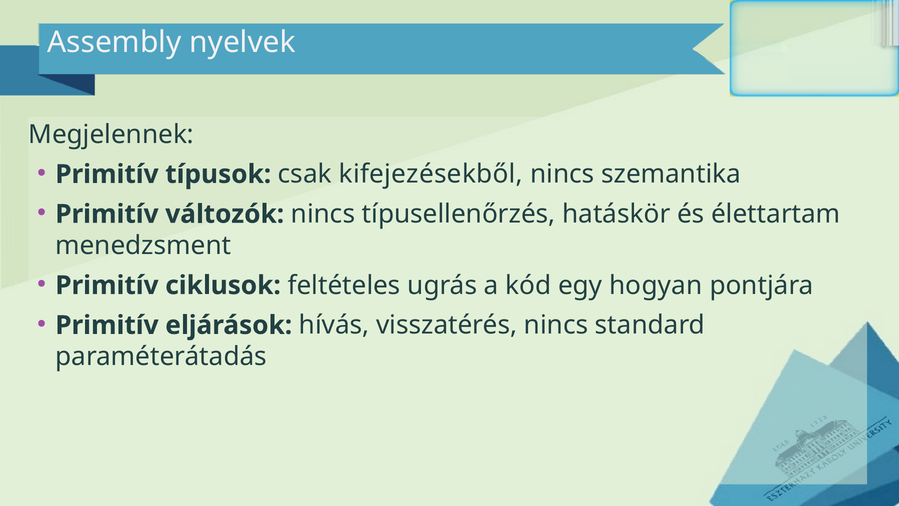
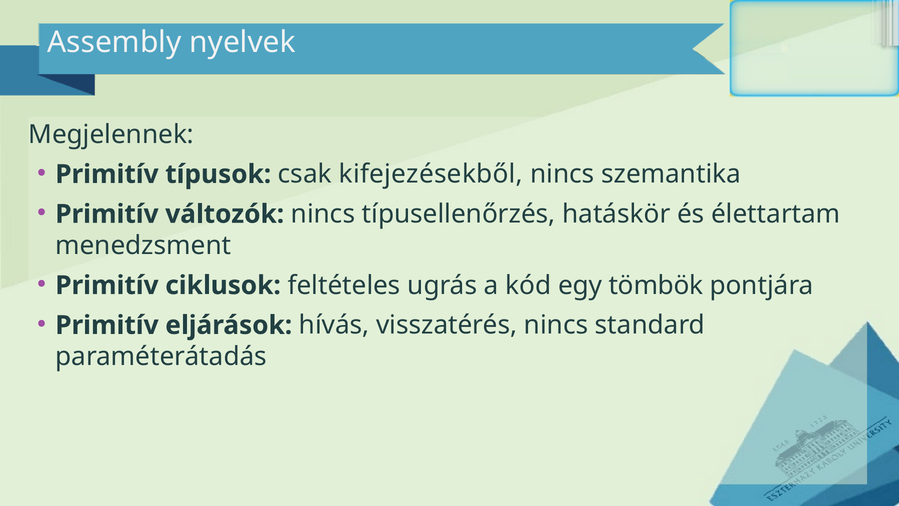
hogyan: hogyan -> tömbök (656, 285)
